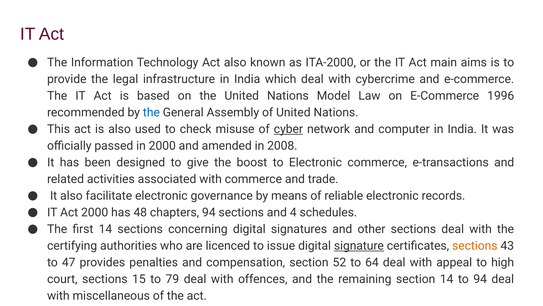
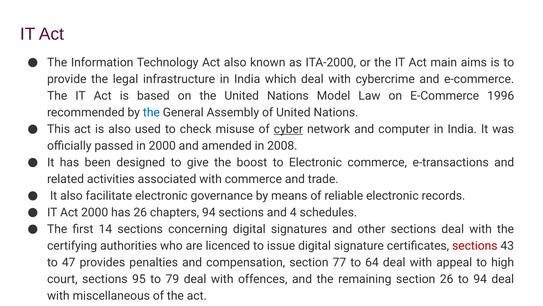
has 48: 48 -> 26 (140, 212)
signature underline: present -> none (359, 245)
sections colour: orange -> red (475, 245)
52: 52 -> 77 (339, 262)
15: 15 -> 95 (139, 279)
section 14: 14 -> 26 (447, 279)
